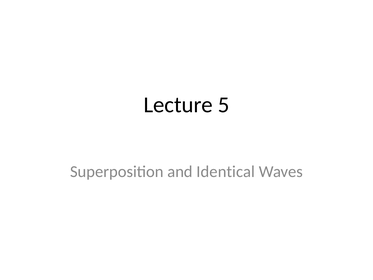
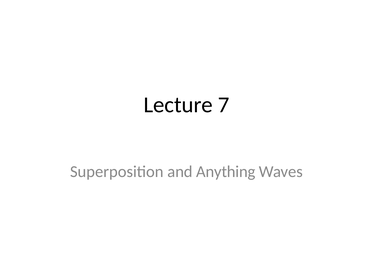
5: 5 -> 7 (224, 105)
Identical: Identical -> Anything (226, 171)
